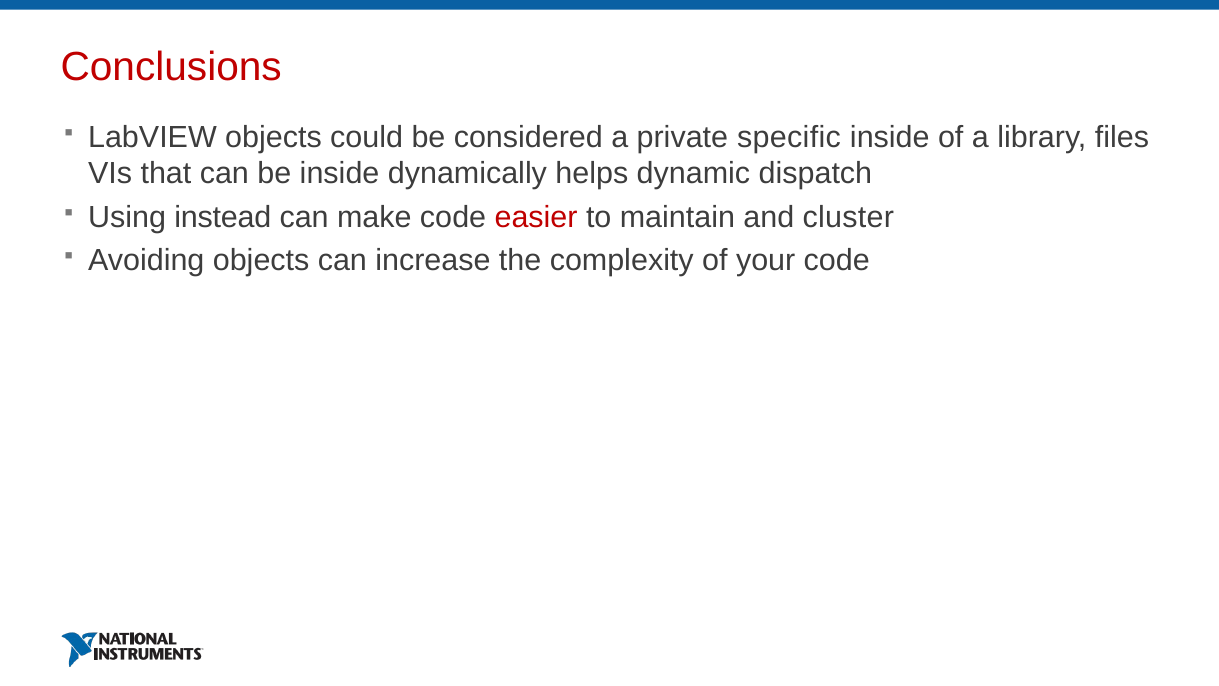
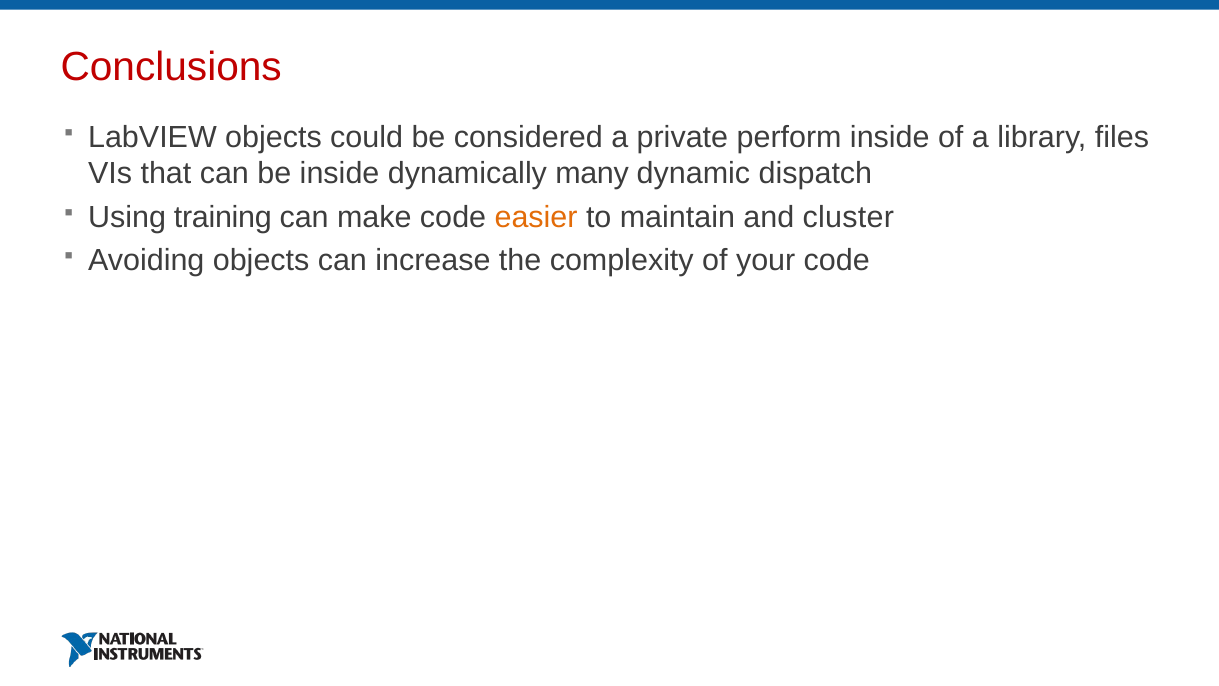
specific: specific -> perform (789, 137)
helps: helps -> many (592, 174)
instead: instead -> training (223, 217)
easier colour: red -> orange (536, 217)
